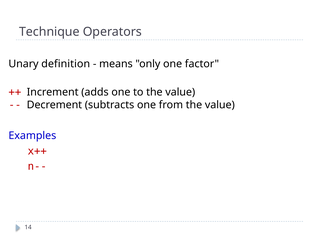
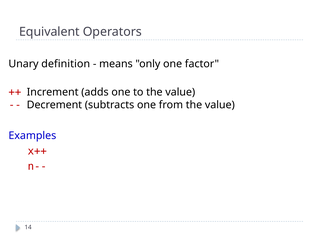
Technique: Technique -> Equivalent (49, 32)
